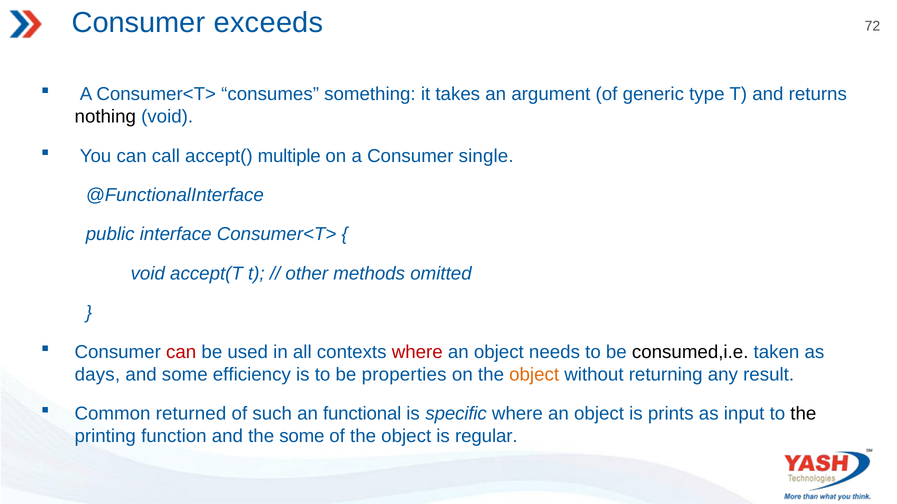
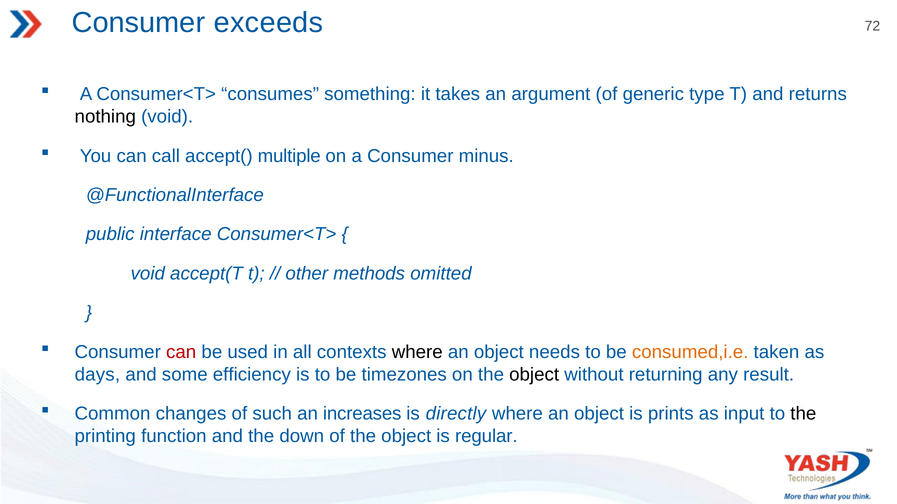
single: single -> minus (486, 156)
where colour: red -> black (417, 352)
consumed,i.e colour: black -> orange (690, 352)
properties: properties -> timezones (404, 375)
object colour: orange -> black (534, 375)
returned: returned -> changes (191, 414)
functional: functional -> increases (362, 414)
specific: specific -> directly (456, 414)
the some: some -> down (302, 437)
